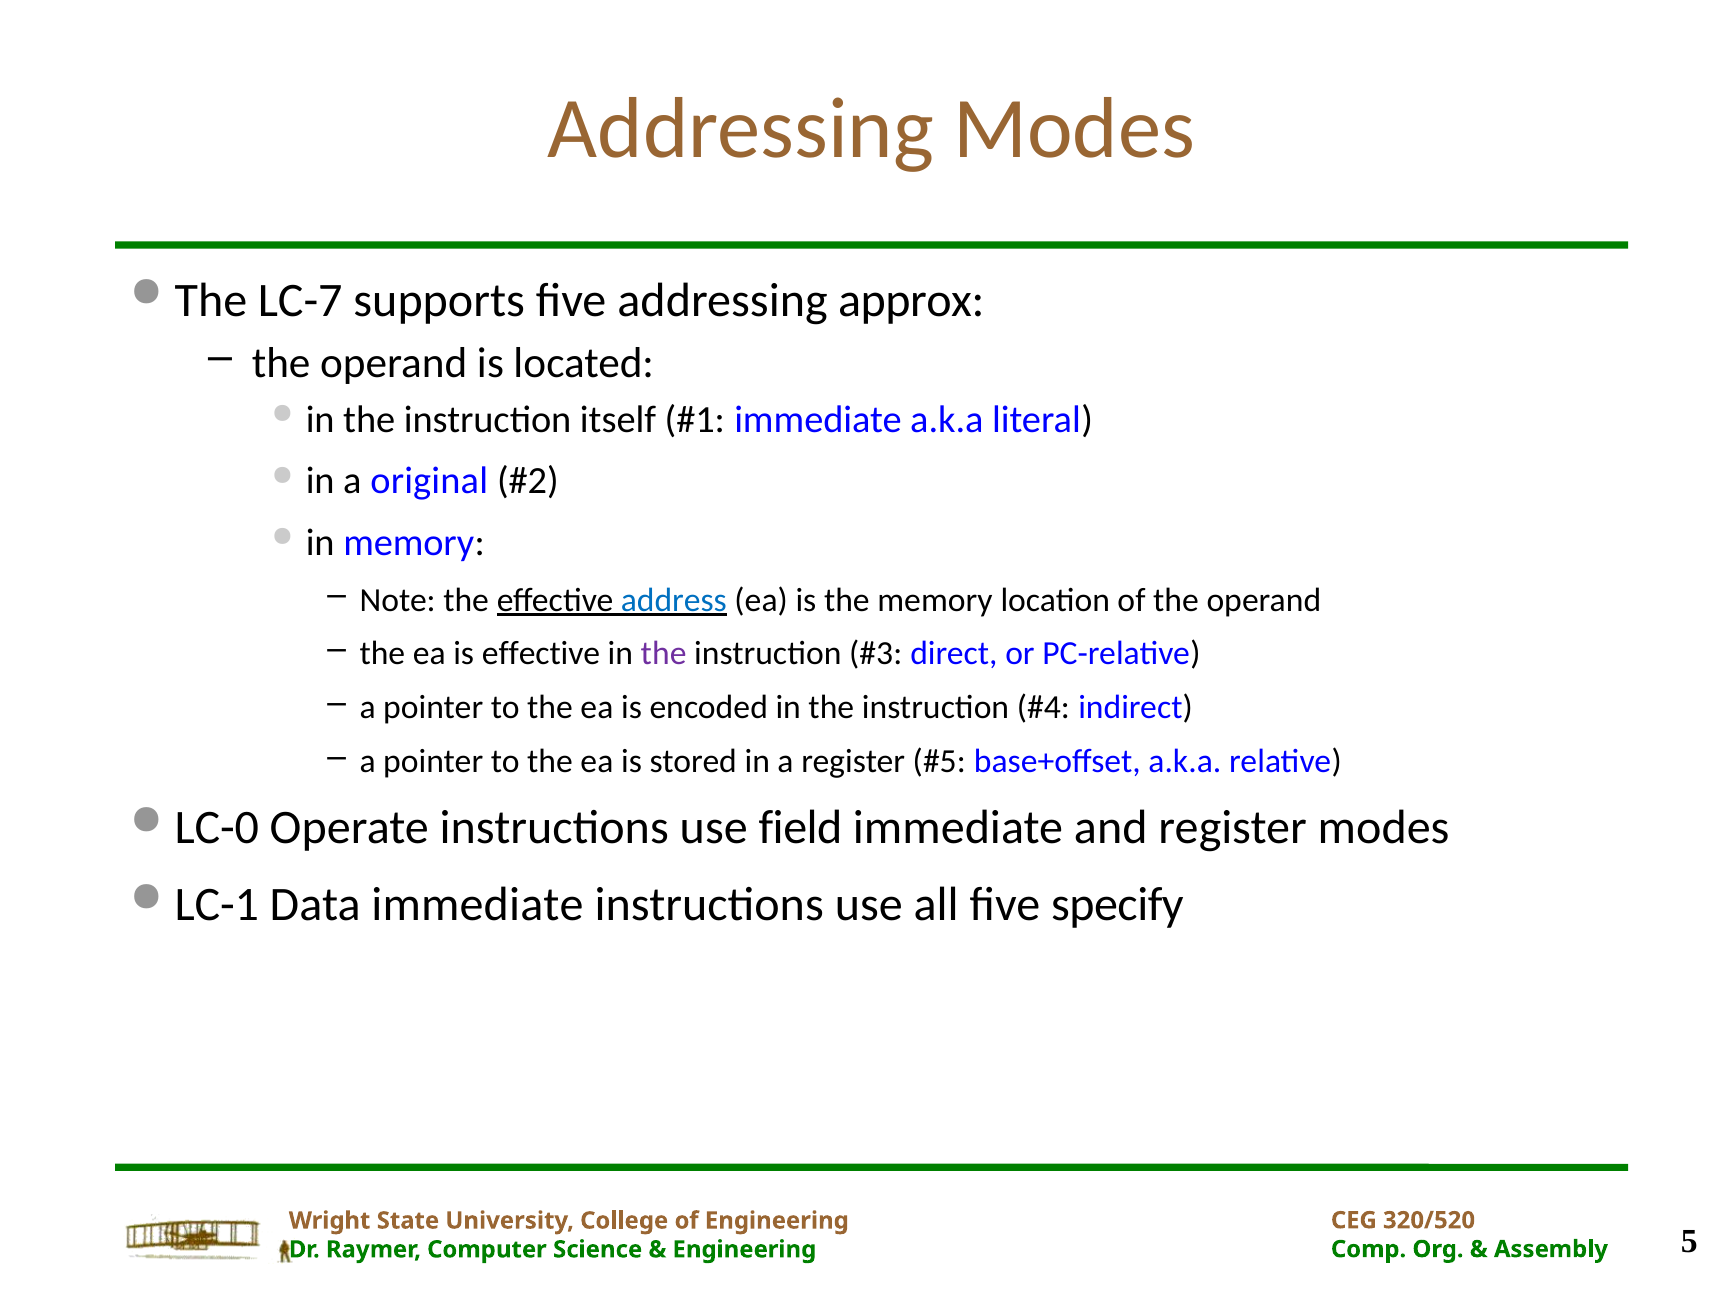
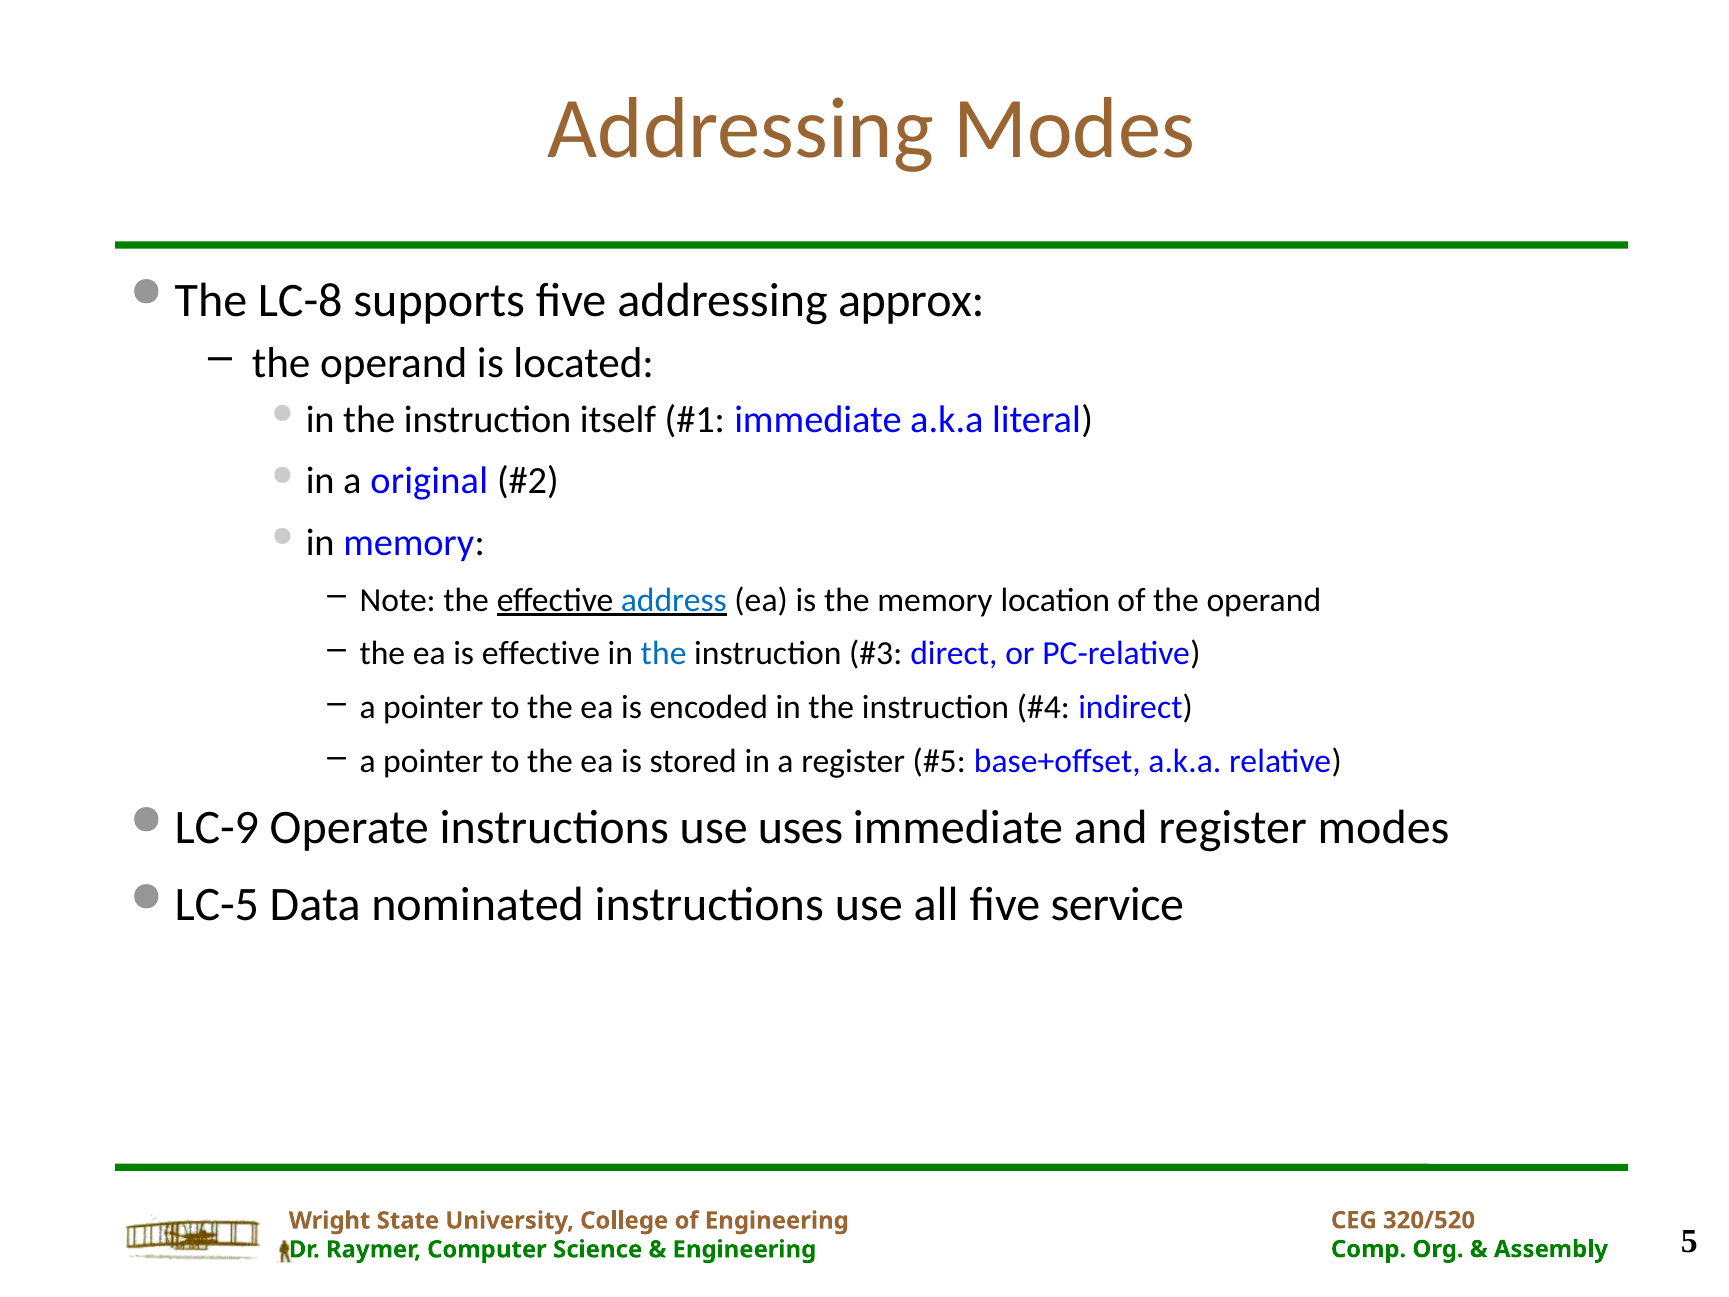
LC-7: LC-7 -> LC-8 (300, 300)
the colour: purple -> blue (664, 654)
LC-0: LC-0 -> LC-9 (217, 828)
field: field -> uses (800, 828)
LC-1: LC-1 -> LC-5 (217, 905)
Data immediate: immediate -> nominated (478, 905)
specify: specify -> service (1117, 905)
